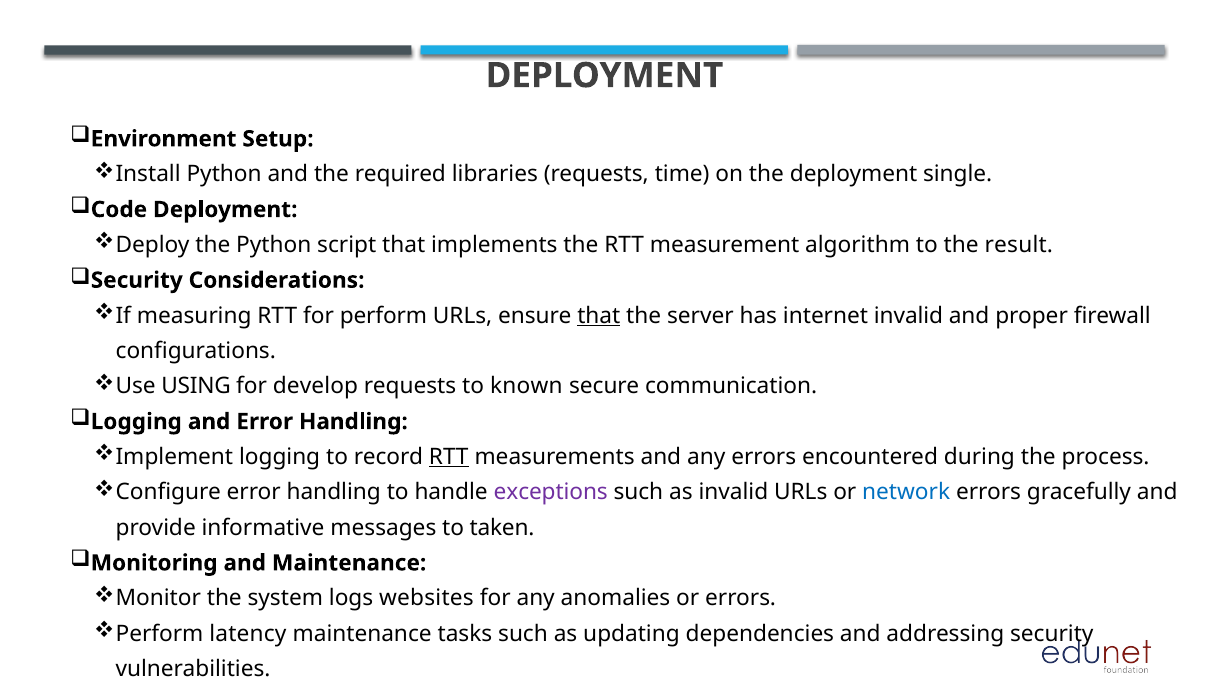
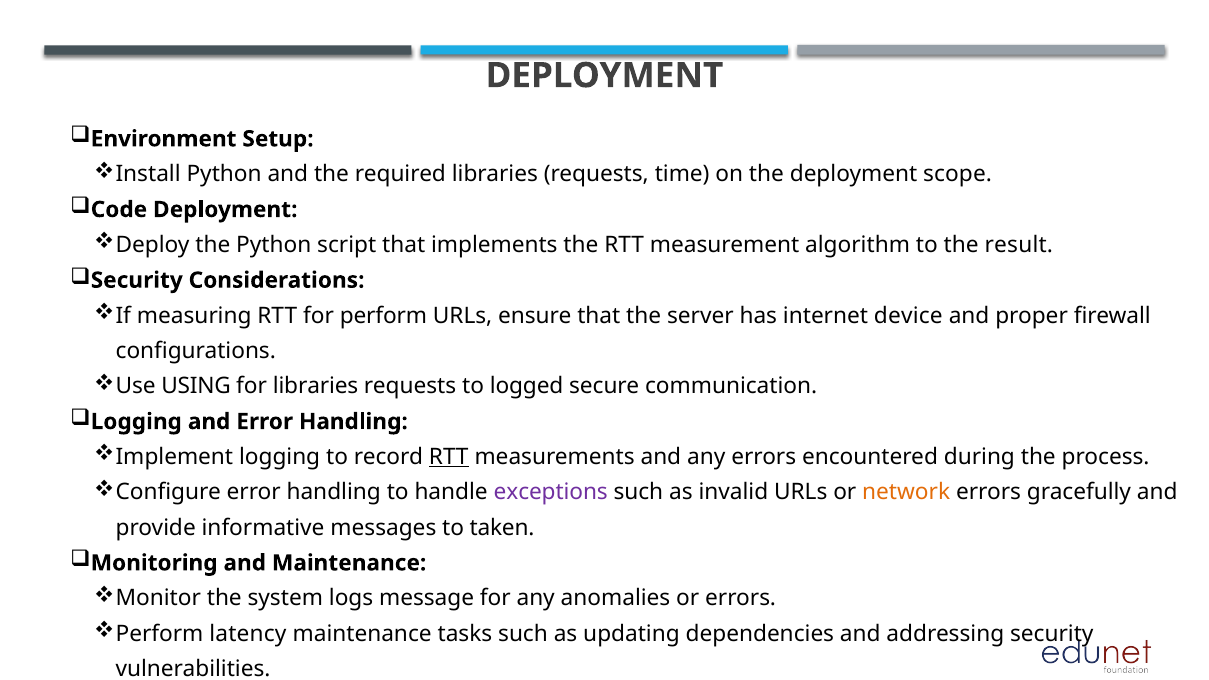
single: single -> scope (958, 174)
that underline: present -> none (599, 316)
internet invalid: invalid -> device (908, 316)
for develop: develop -> libraries (316, 386)
known: known -> logged (527, 386)
network colour: blue -> orange (906, 492)
websites: websites -> message (427, 598)
